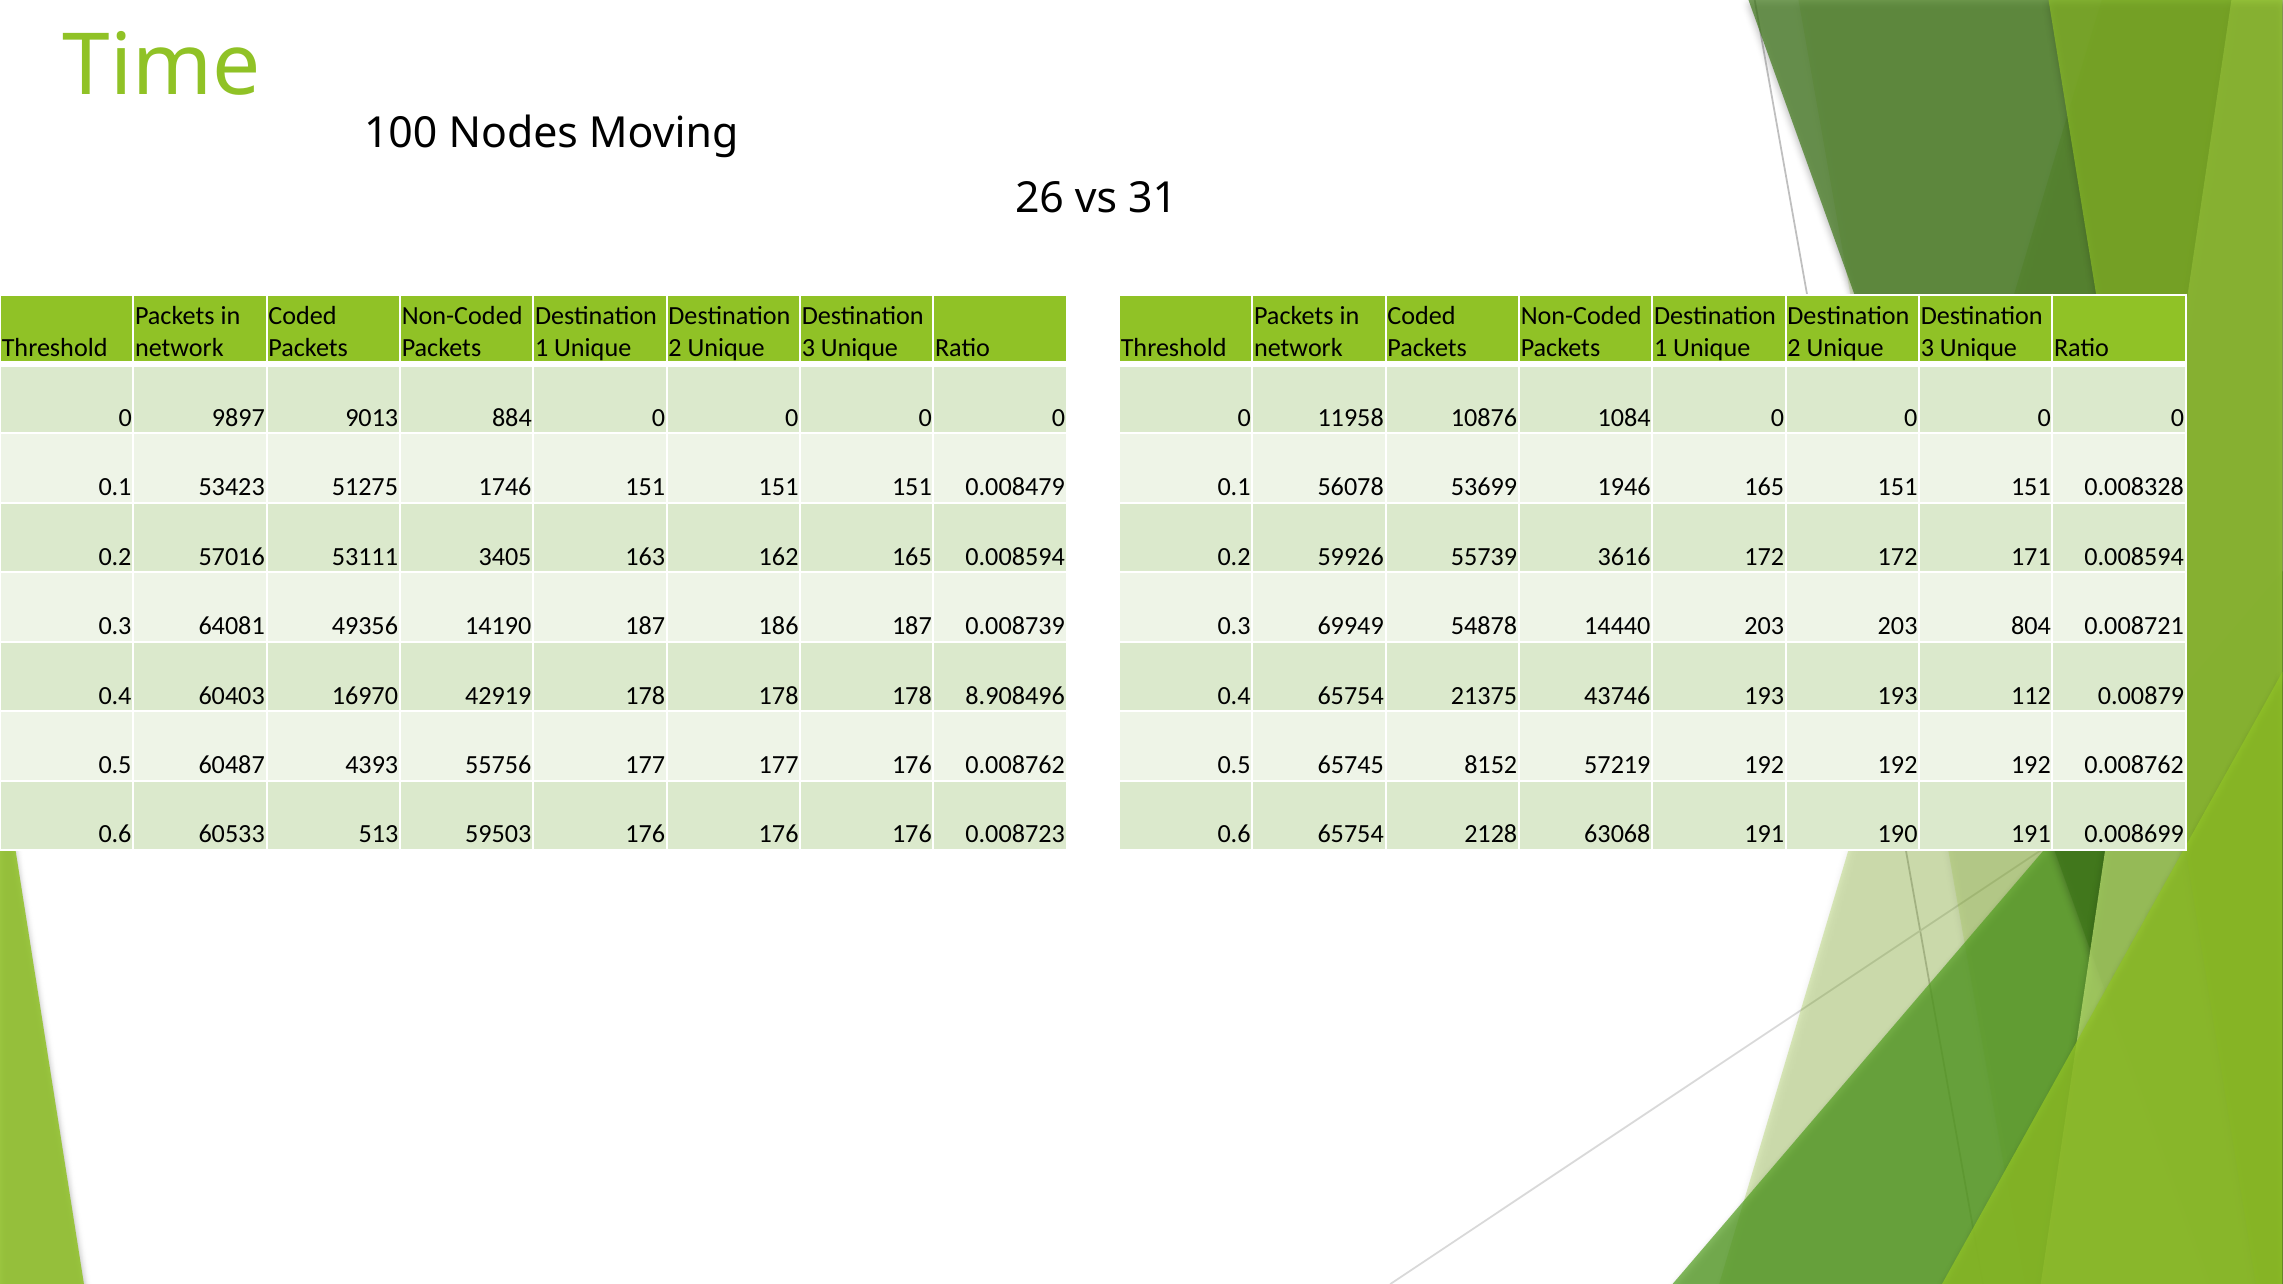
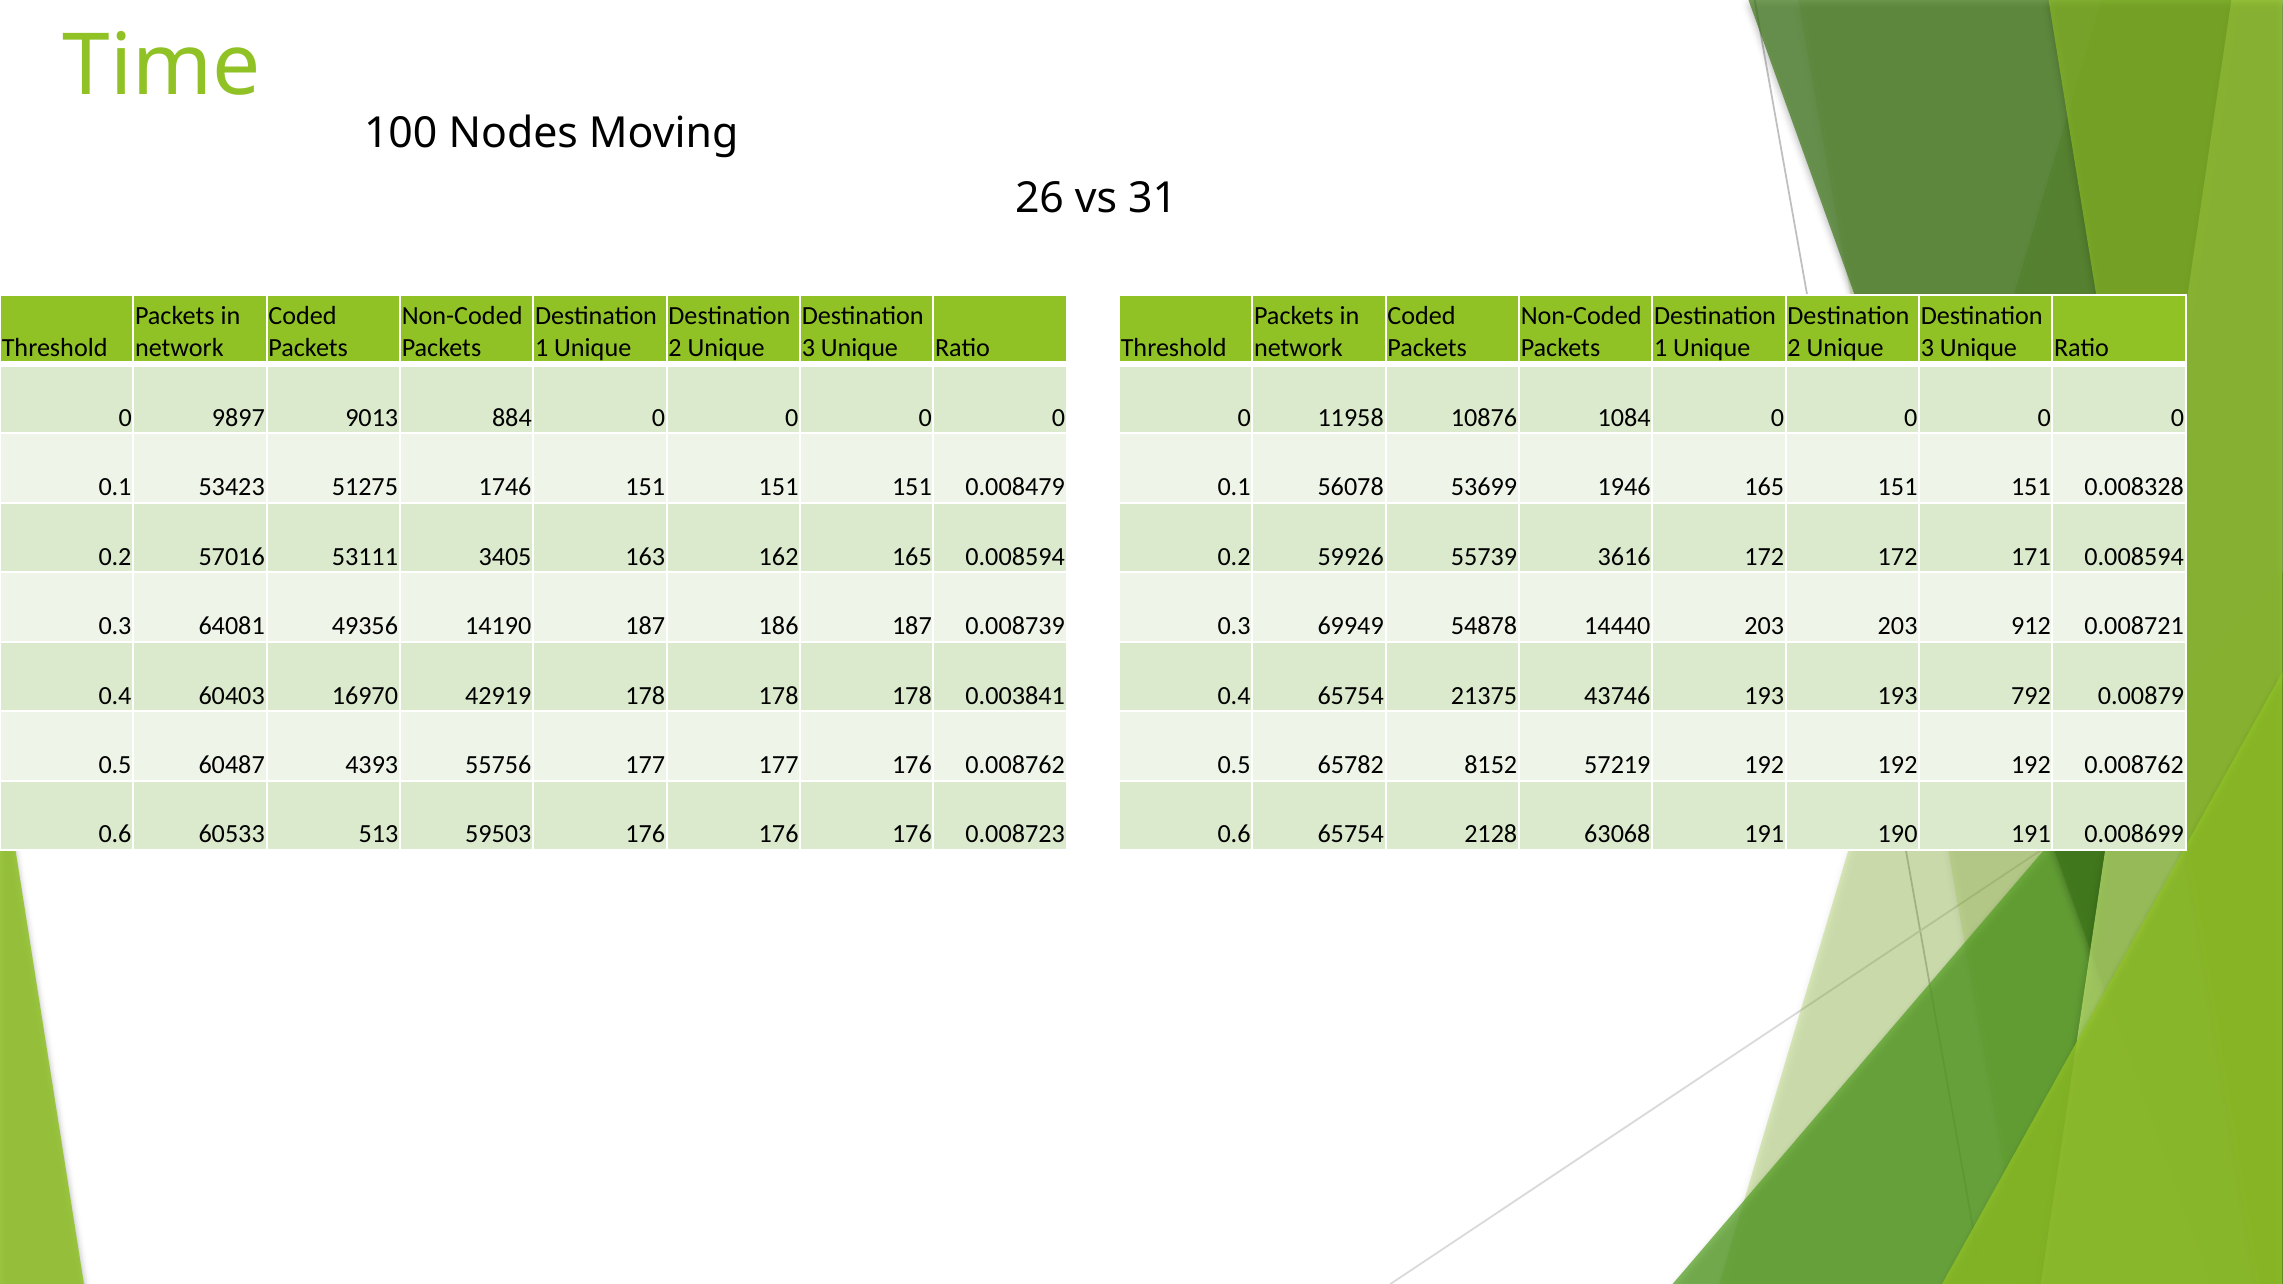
804: 804 -> 912 (2031, 626)
8.908496: 8.908496 -> 0.003841 (1015, 695)
112: 112 -> 792 (2031, 695)
65745: 65745 -> 65782 (1351, 765)
